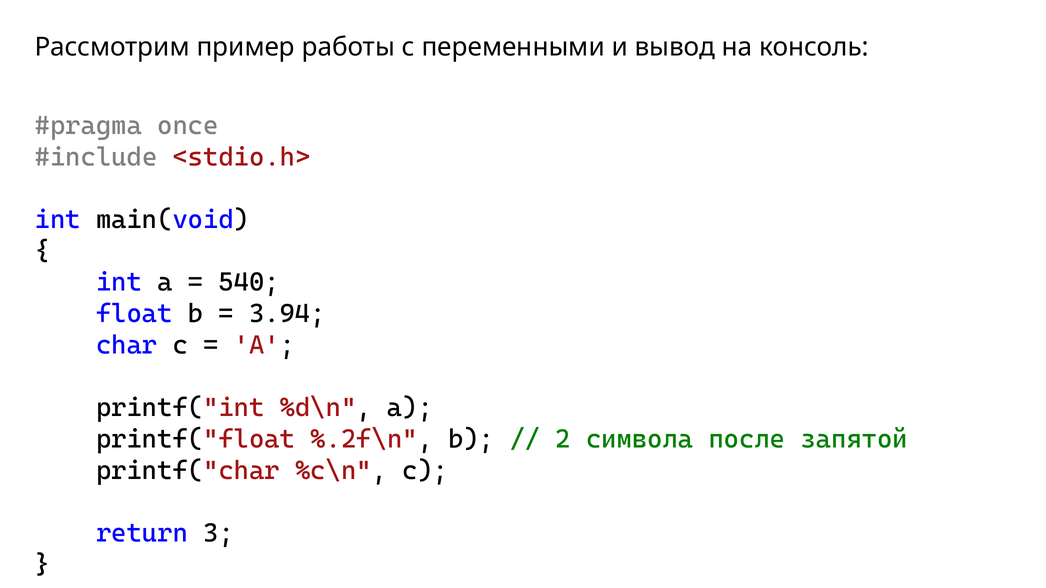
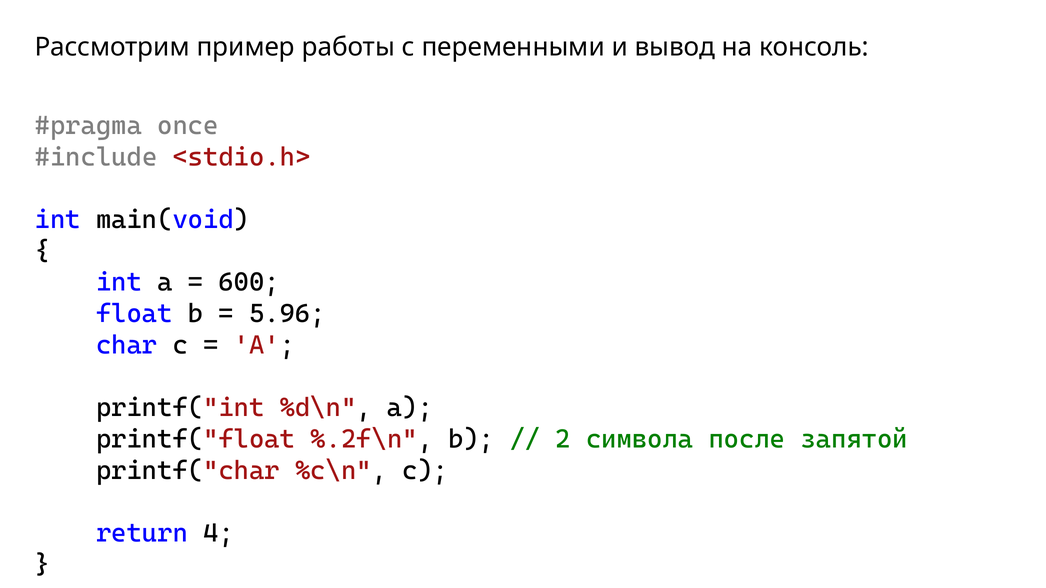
540: 540 -> 600 (249, 282)
3.94: 3.94 -> 5.96 (287, 314)
3: 3 -> 4 (219, 534)
